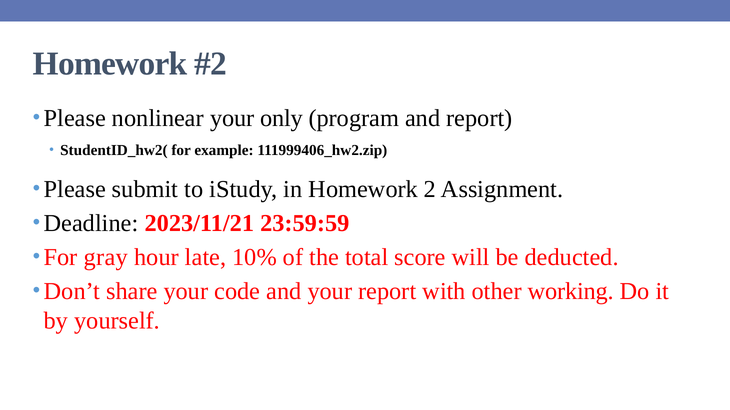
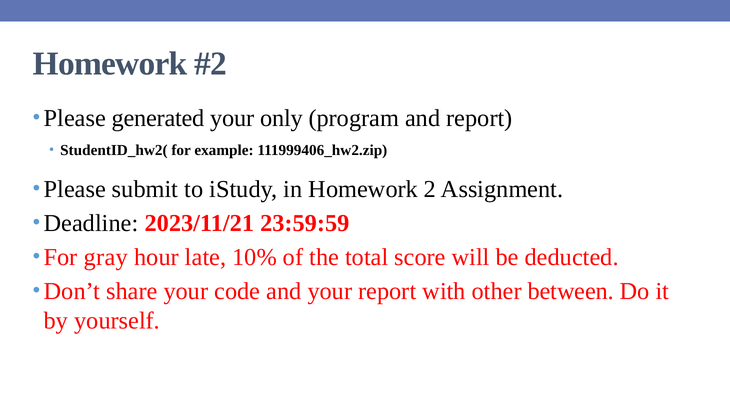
nonlinear: nonlinear -> generated (158, 118)
working: working -> between (571, 292)
